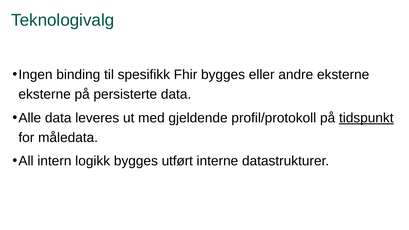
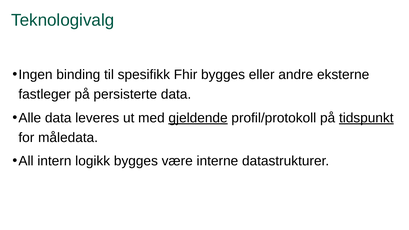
eksterne: eksterne -> fastleger (45, 94)
gjeldende underline: none -> present (198, 118)
utført: utført -> være (177, 161)
